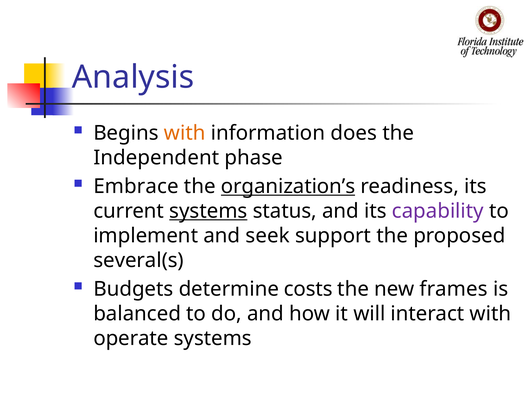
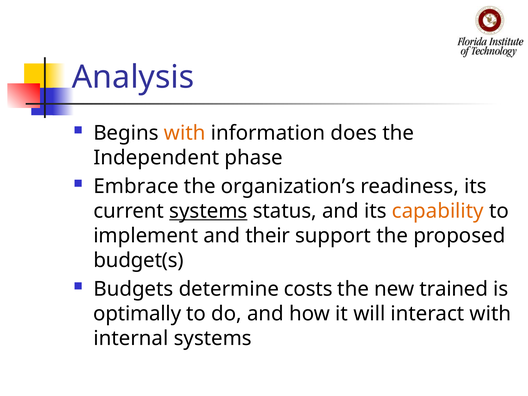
organization’s underline: present -> none (288, 186)
capability colour: purple -> orange (438, 211)
seek: seek -> their (268, 236)
several(s: several(s -> budget(s (139, 260)
frames: frames -> trained (454, 289)
balanced: balanced -> optimally (137, 314)
operate: operate -> internal (131, 338)
